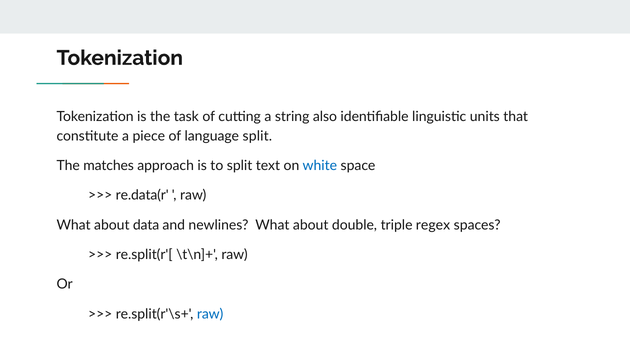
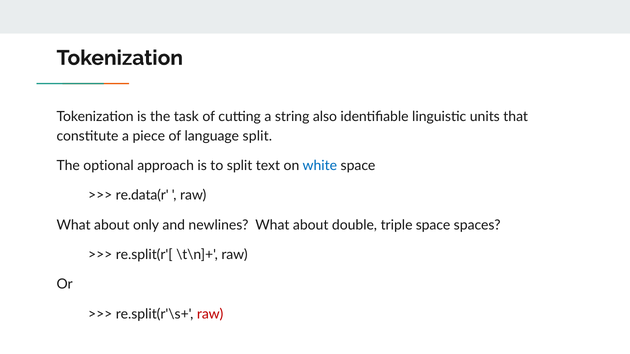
matches: matches -> optional (109, 166)
data: data -> only (146, 225)
triple regex: regex -> space (433, 225)
raw colour: blue -> red (210, 314)
